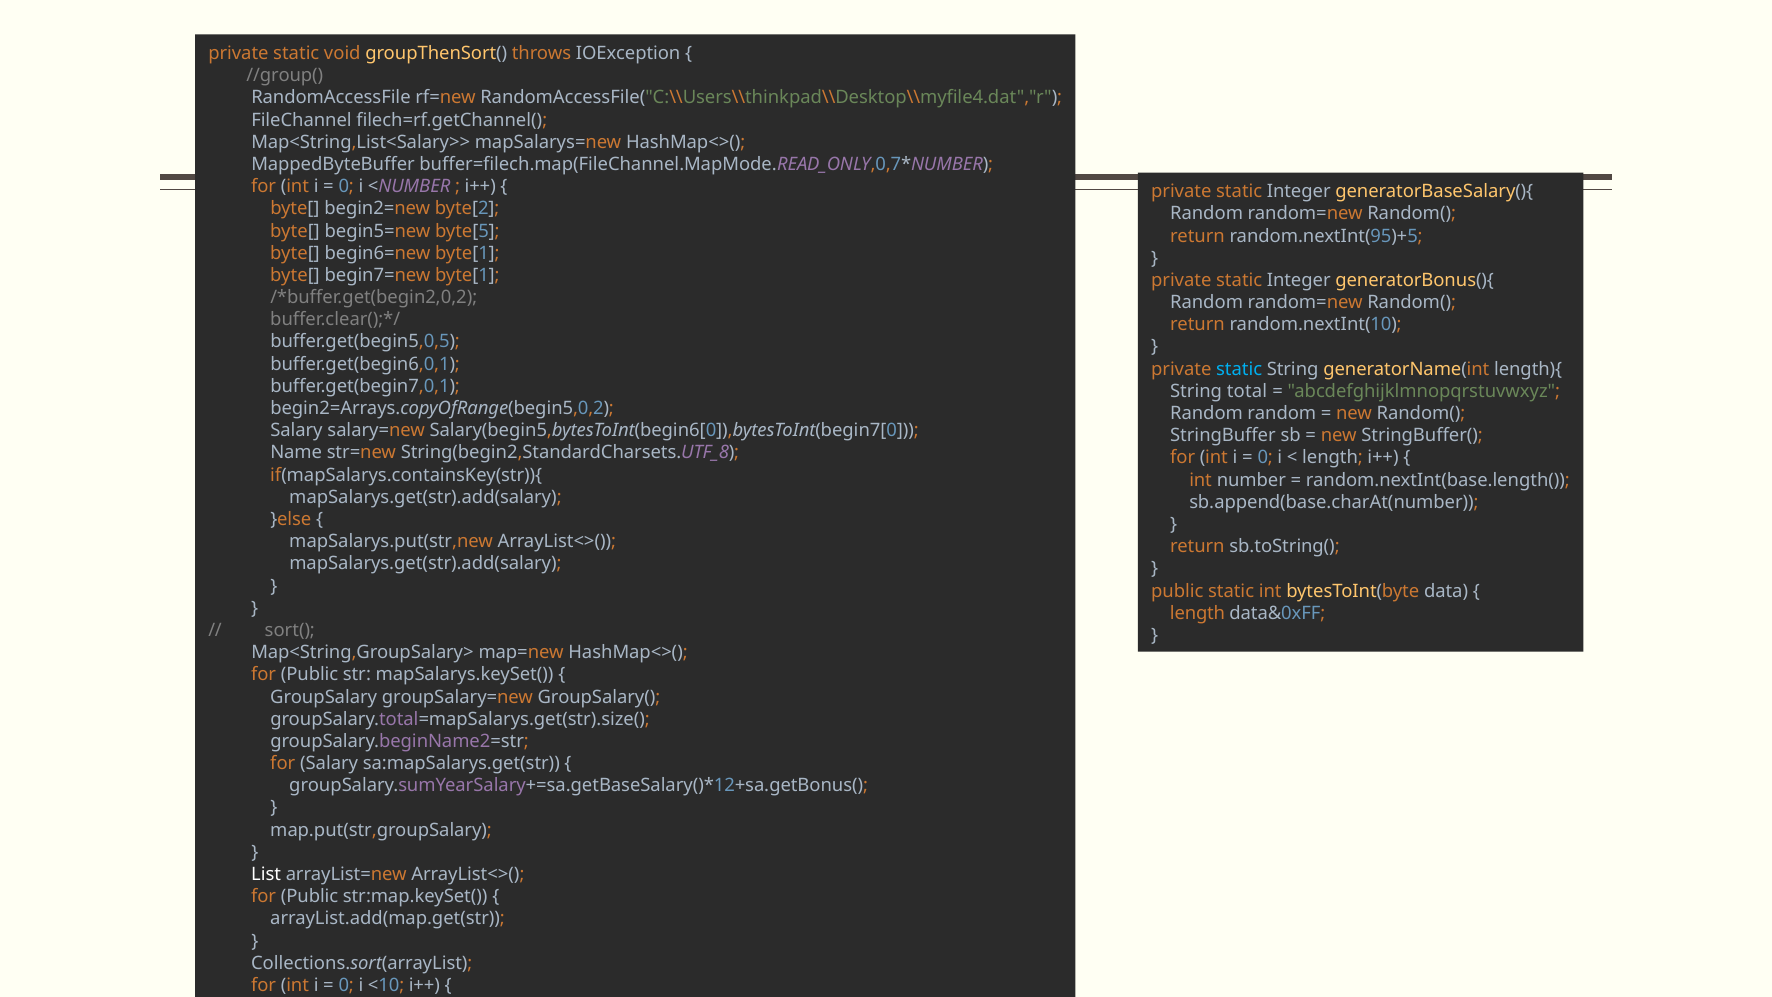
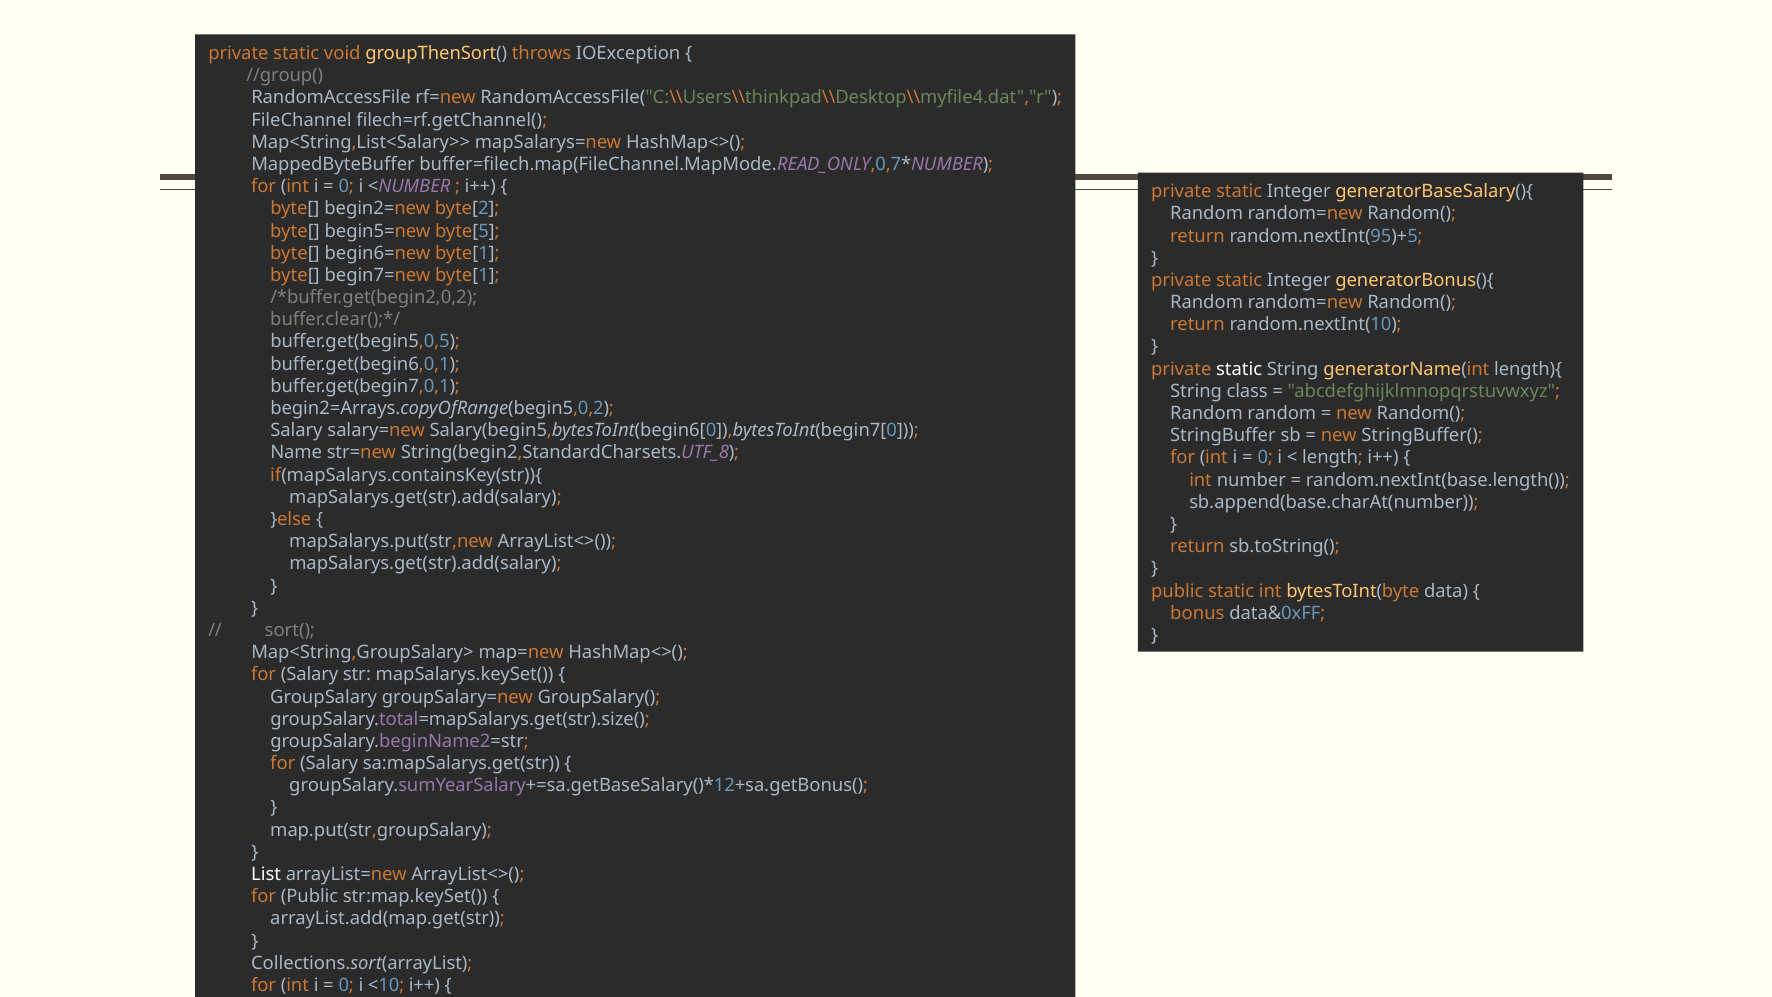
static colour: light blue -> white (1239, 369)
total: total -> class (1247, 391)
length: length -> bonus (1197, 613)
Public: Public -> Salary (310, 675)
